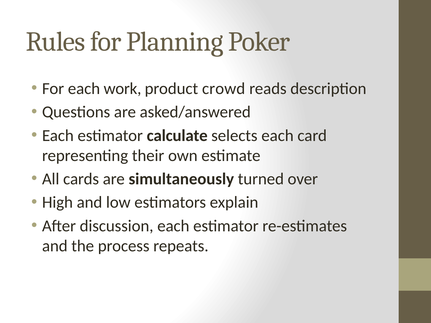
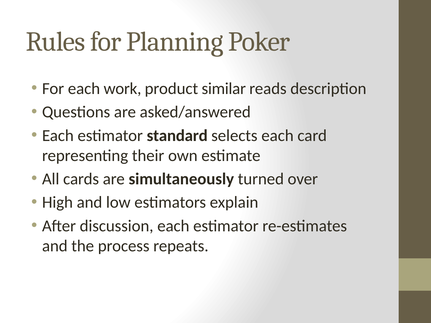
crowd: crowd -> similar (224, 89)
calculate: calculate -> standard (177, 136)
